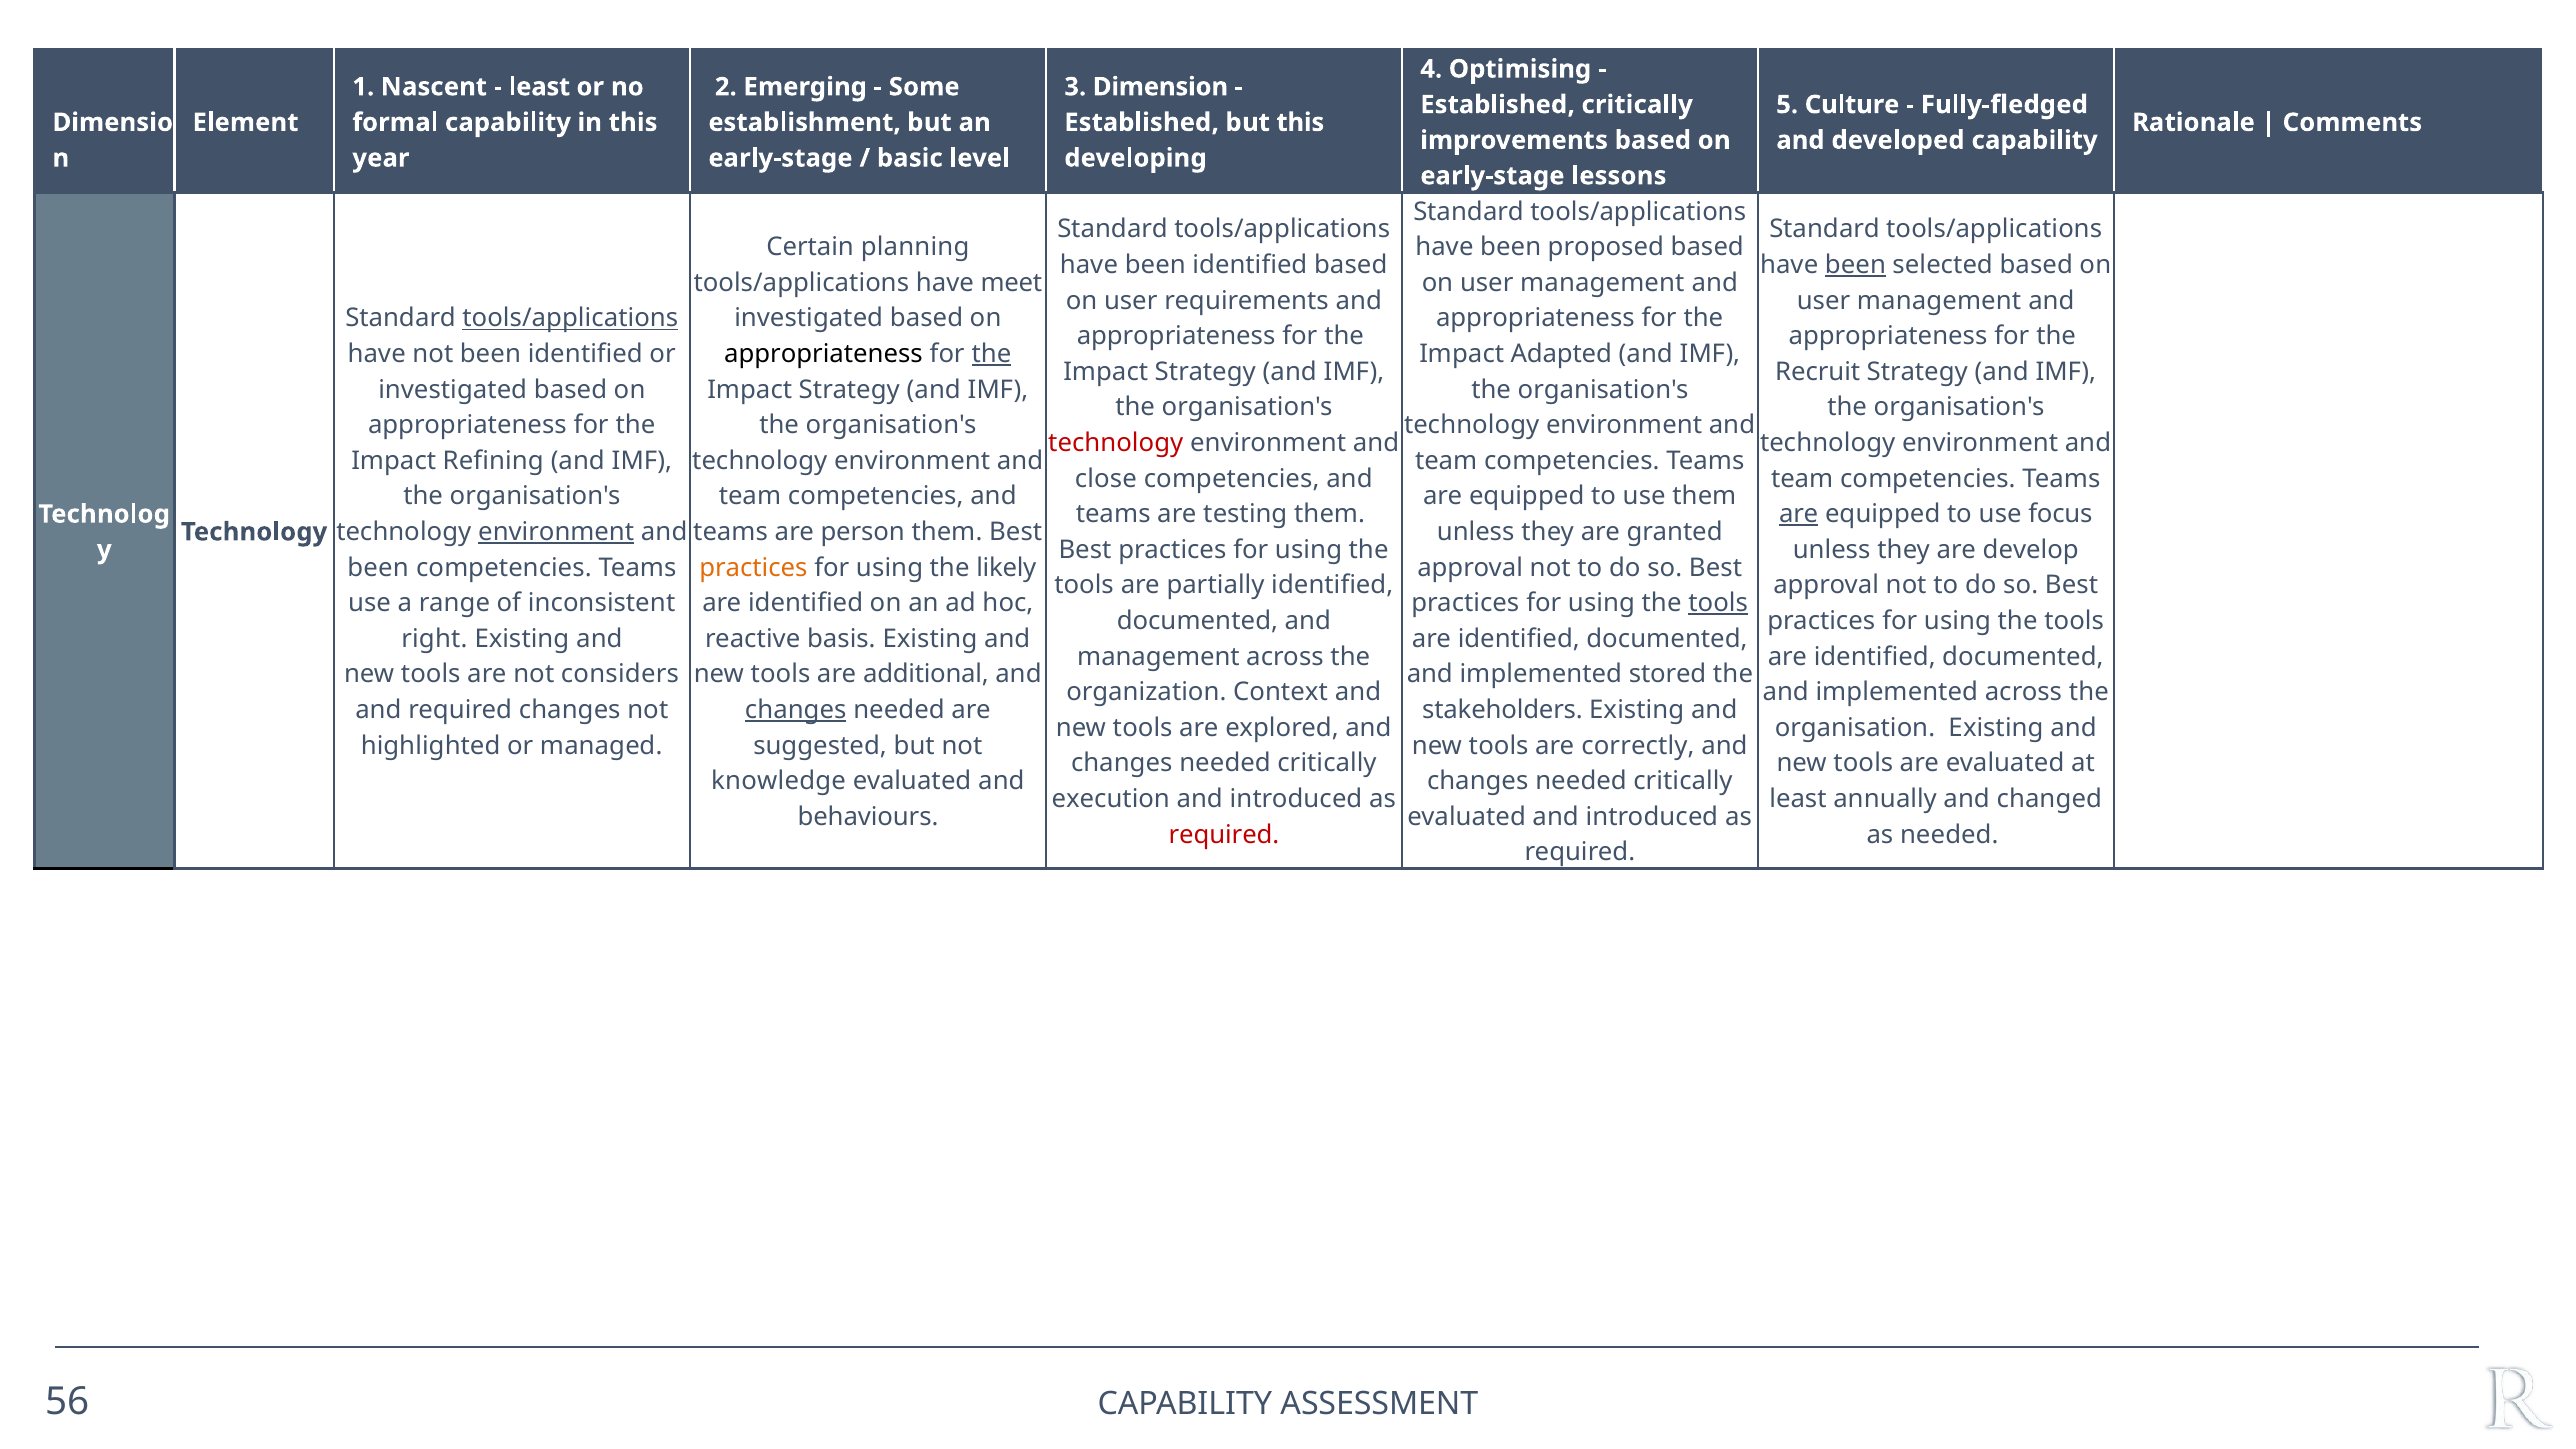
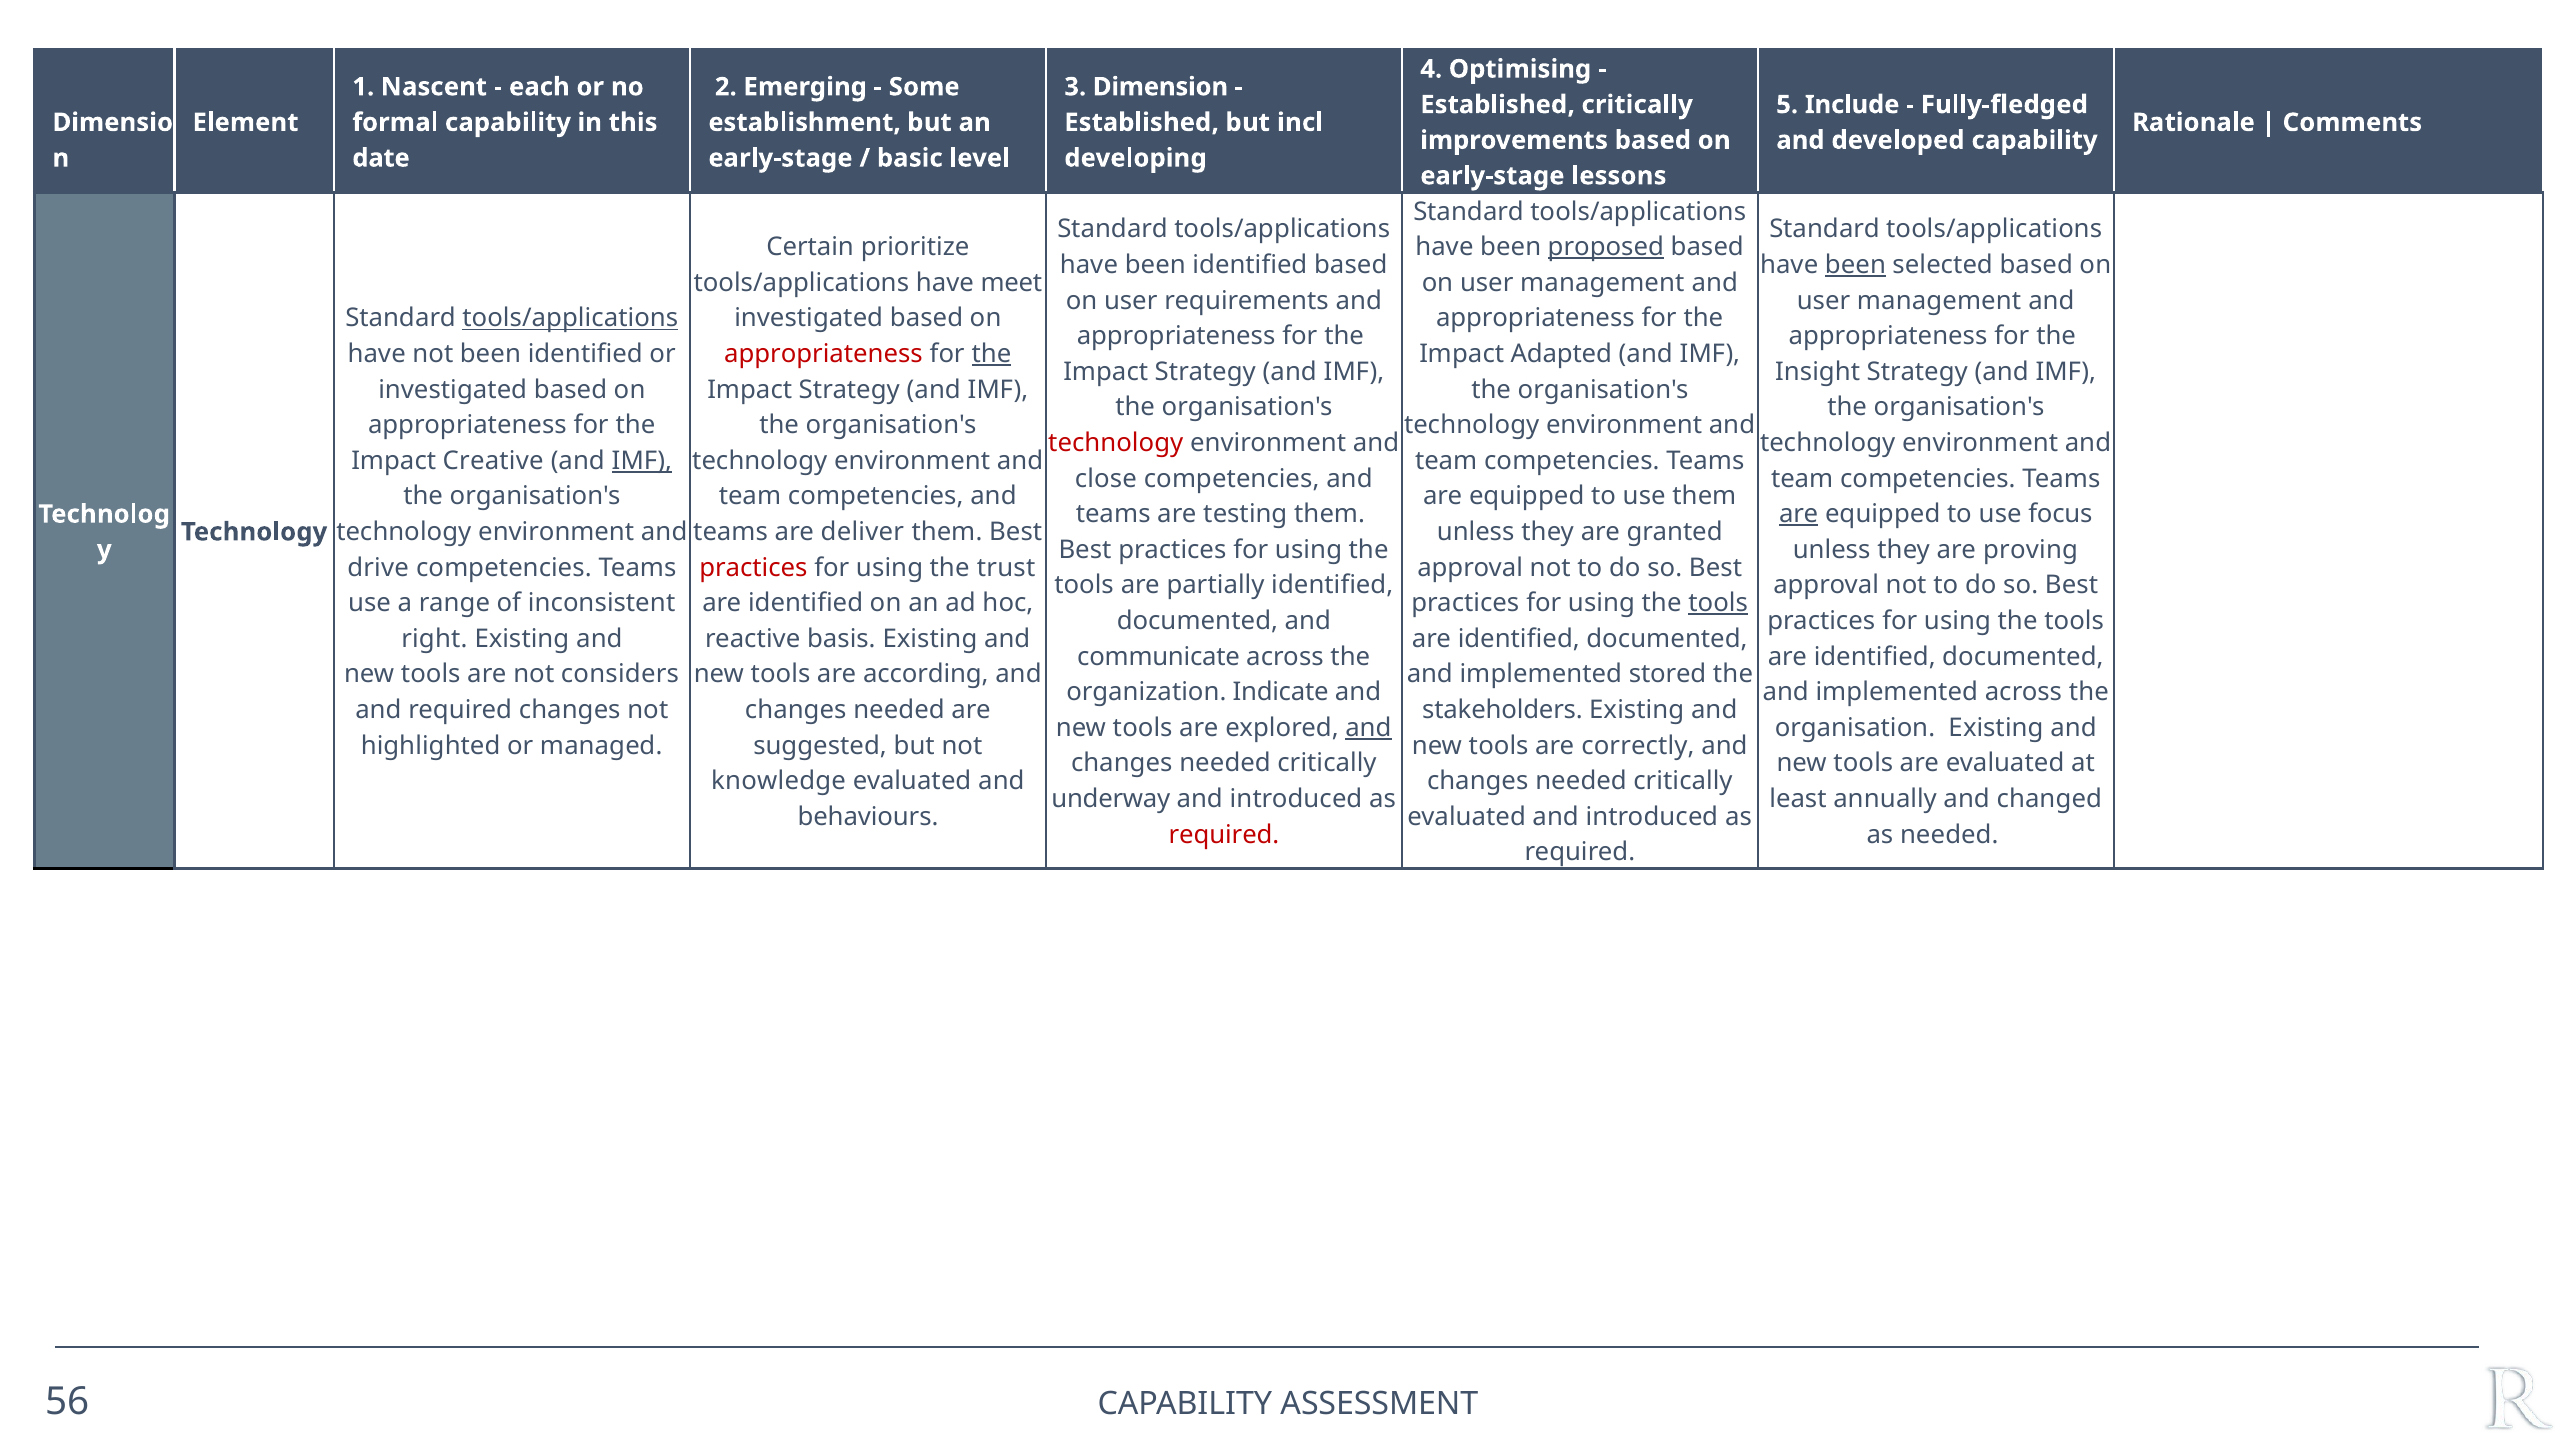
least: least -> each (539, 87)
Culture: Culture -> Include (1852, 105)
but this: this -> incl (1300, 122)
year: year -> date (381, 158)
planning: planning -> prioritize (915, 247)
proposed underline: none -> present (1606, 247)
appropriateness colour: black -> red (823, 354)
Recruit: Recruit -> Insight (1818, 372)
Refining: Refining -> Creative (493, 461)
IMF underline: none -> present (642, 461)
environment underline: present -> none (556, 532)
person: person -> deliver (862, 532)
develop: develop -> proving (2031, 550)
been: been -> drive (378, 568)
practices colour: orange -> red (753, 568)
likely: likely -> trust (1006, 568)
management: management -> communicate (1159, 657)
additional: additional -> according (926, 674)
Context: Context -> Indicate (1281, 692)
changes underline: present -> none (796, 710)
and underline: none -> present (1368, 728)
execution: execution -> underway (1111, 799)
